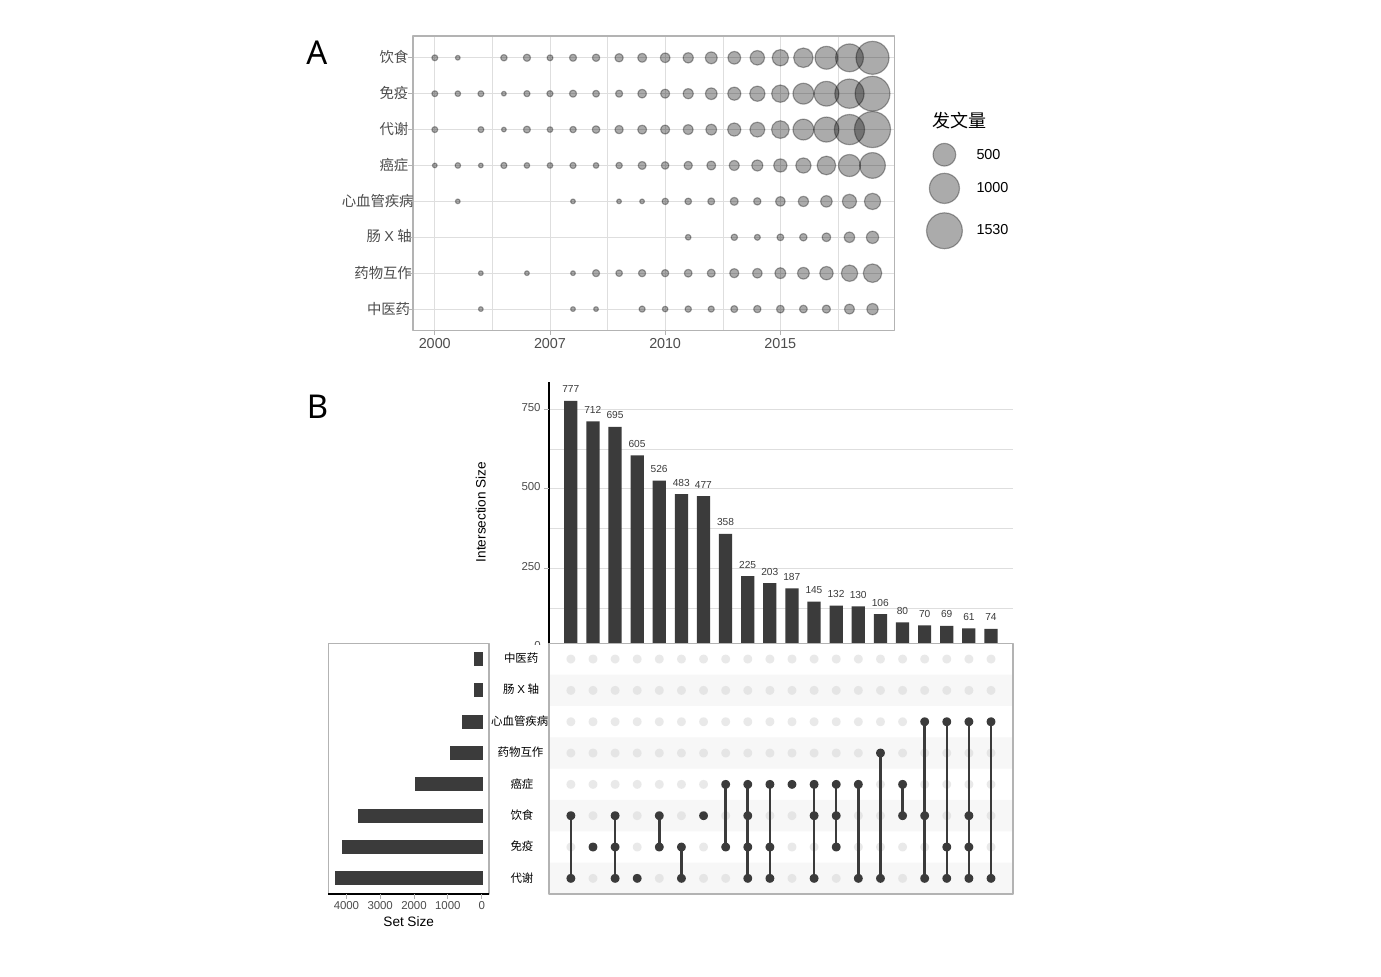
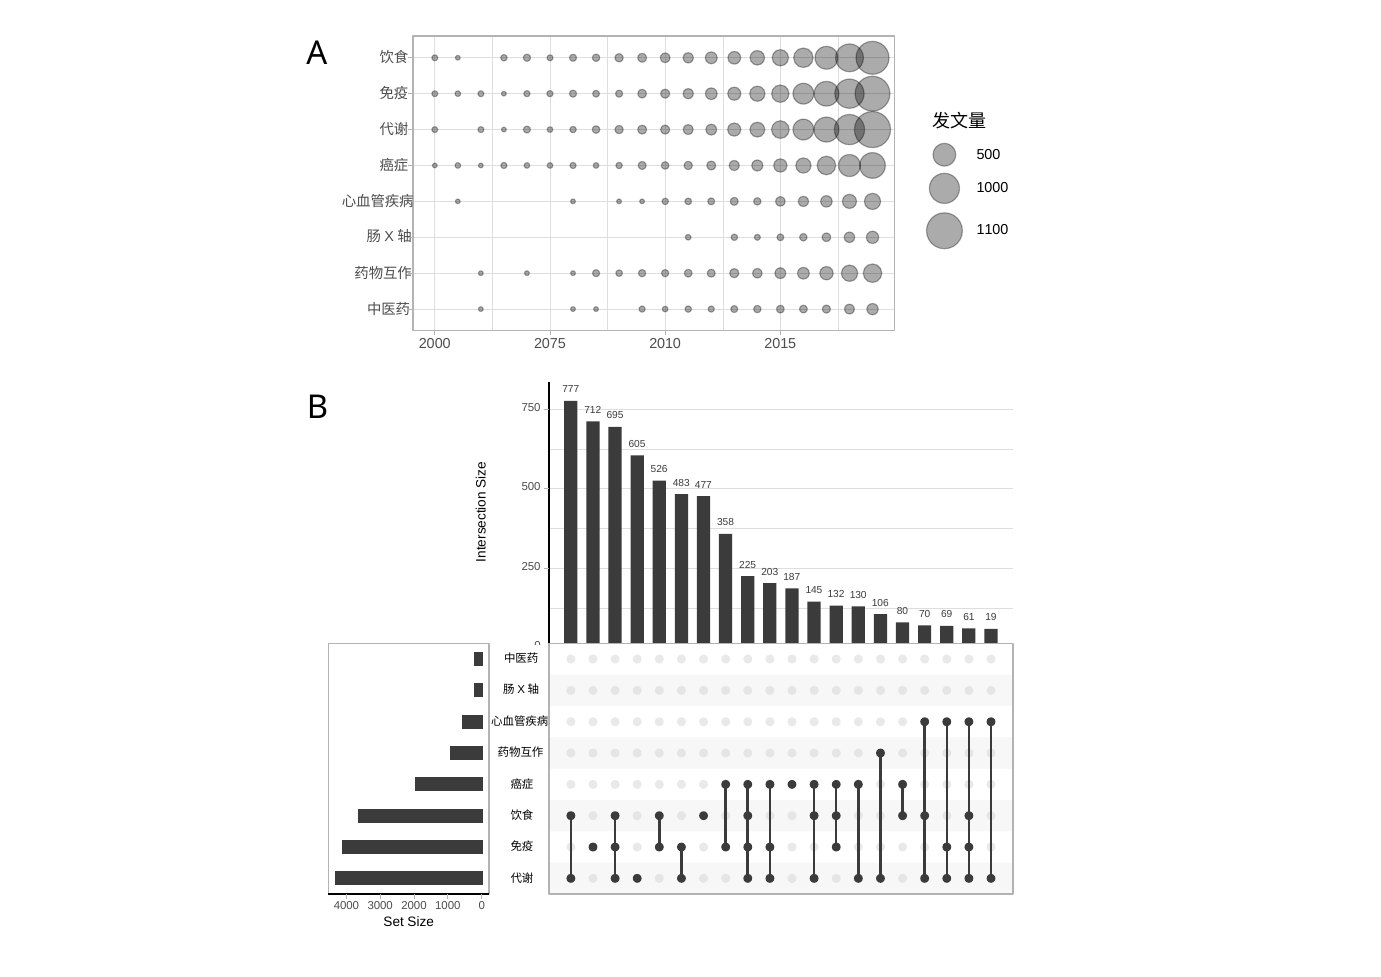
1530: 1530 -> 1100 (993, 230)
2007: 2007 -> 2075 (550, 343)
74: 74 -> 19 (991, 617)
